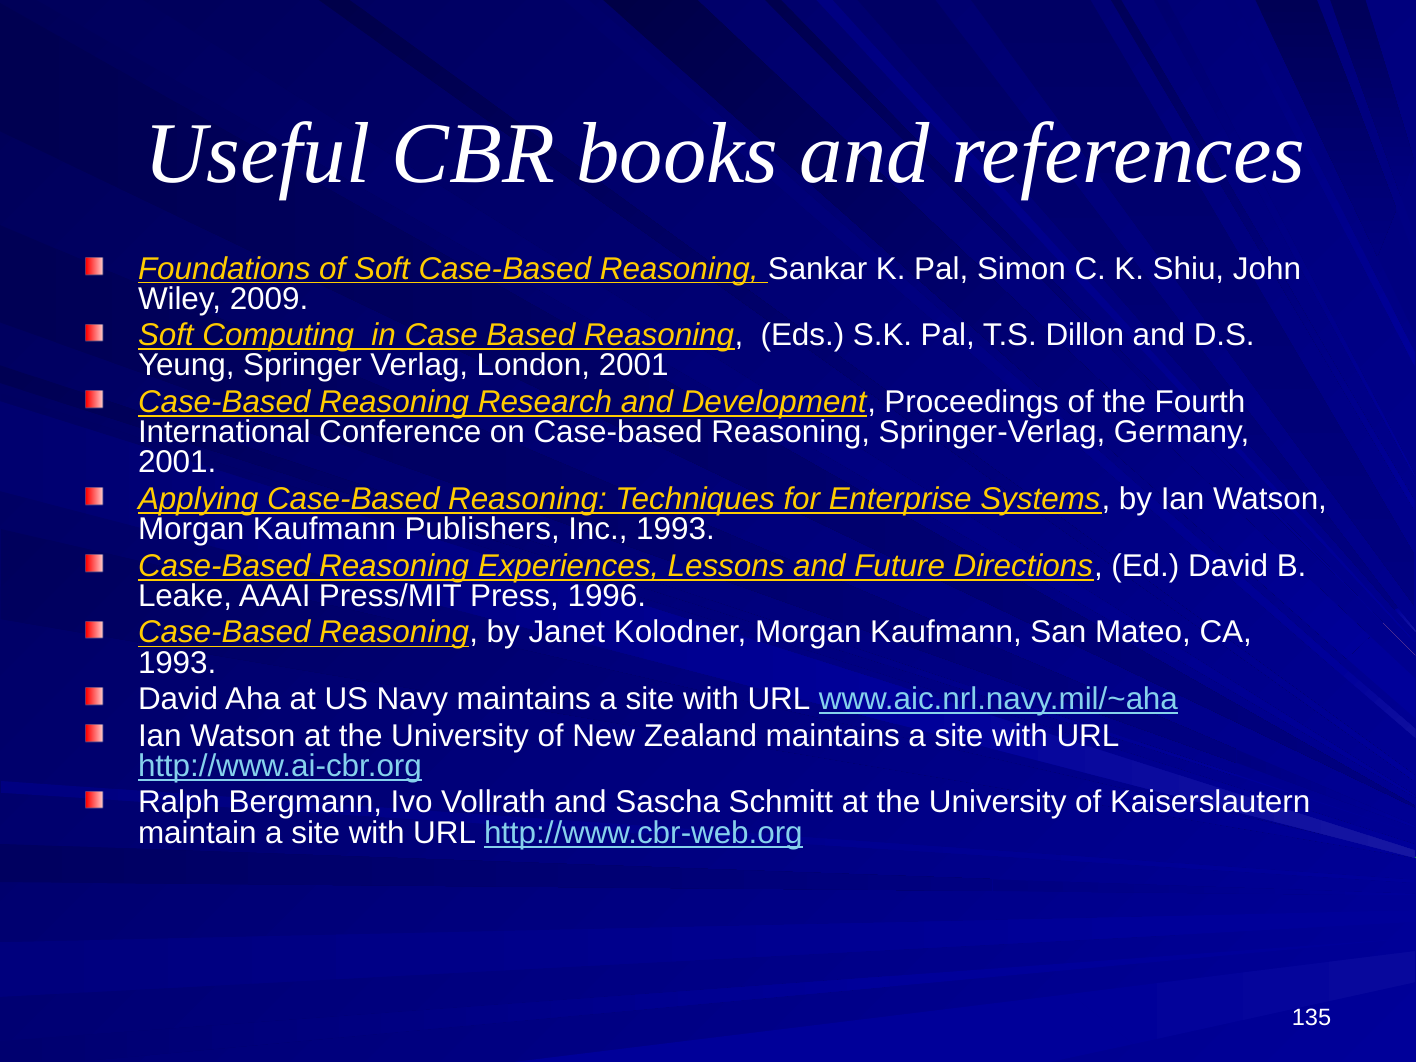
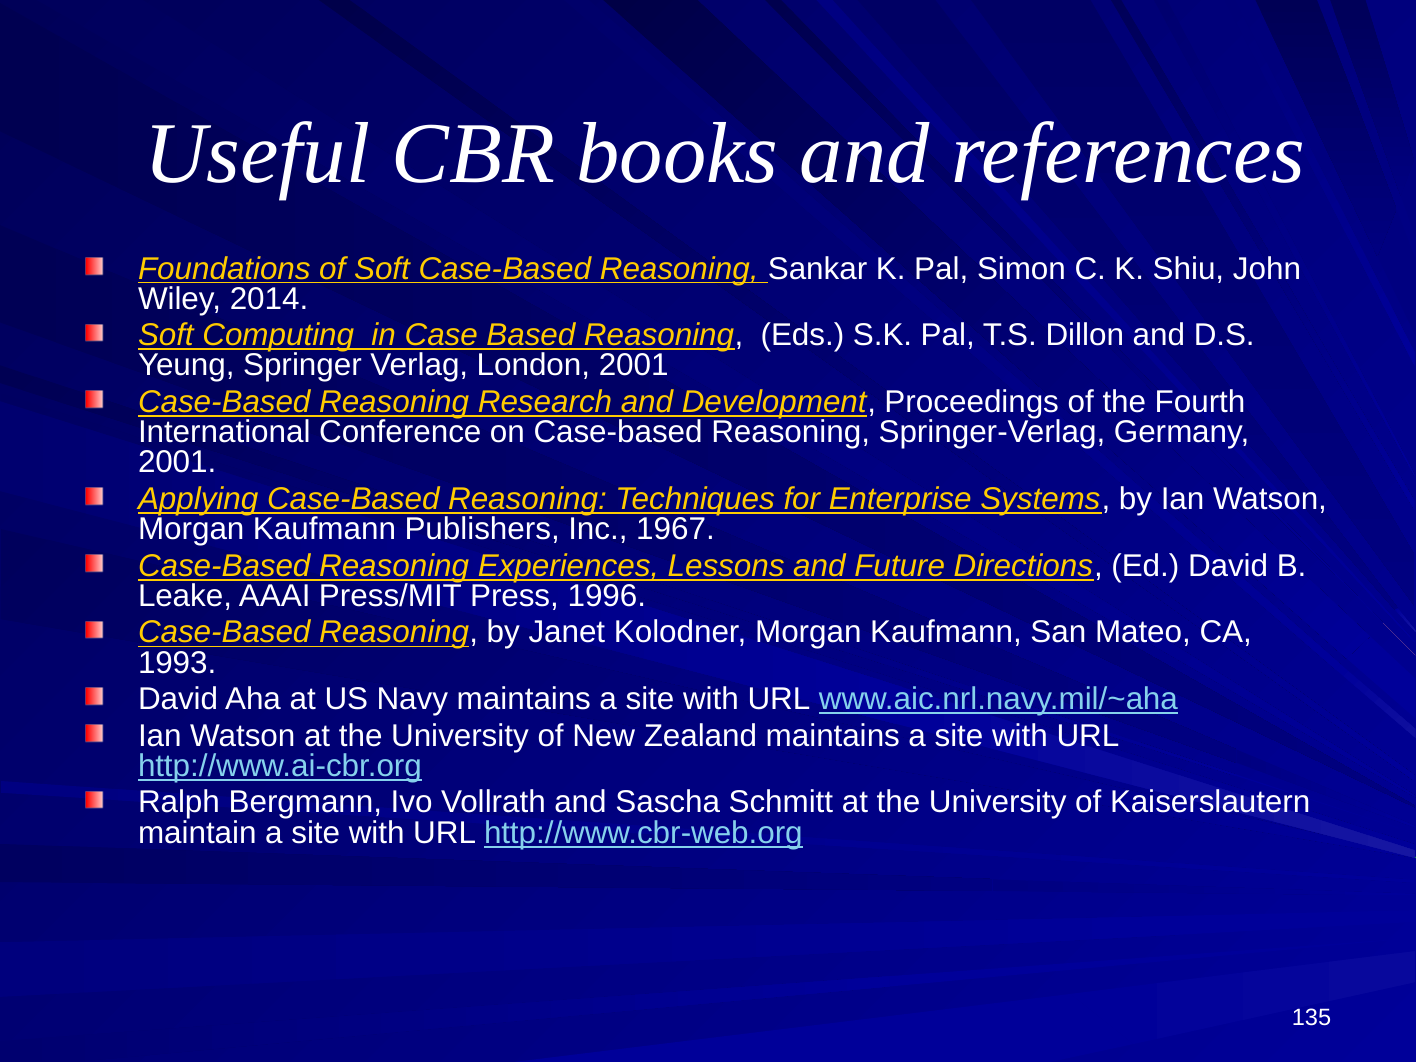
2009: 2009 -> 2014 (269, 299)
Inc 1993: 1993 -> 1967 (675, 529)
